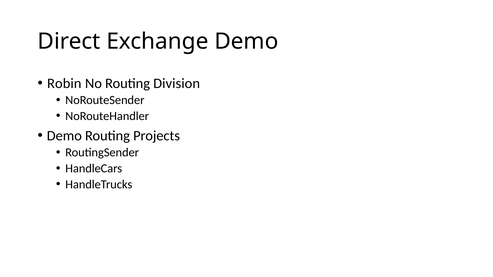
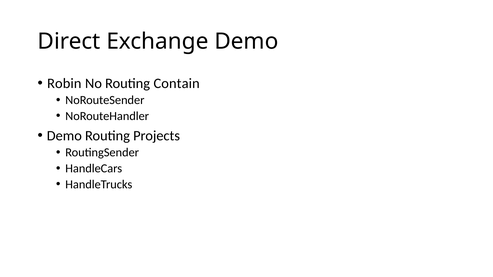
Division: Division -> Contain (177, 83)
